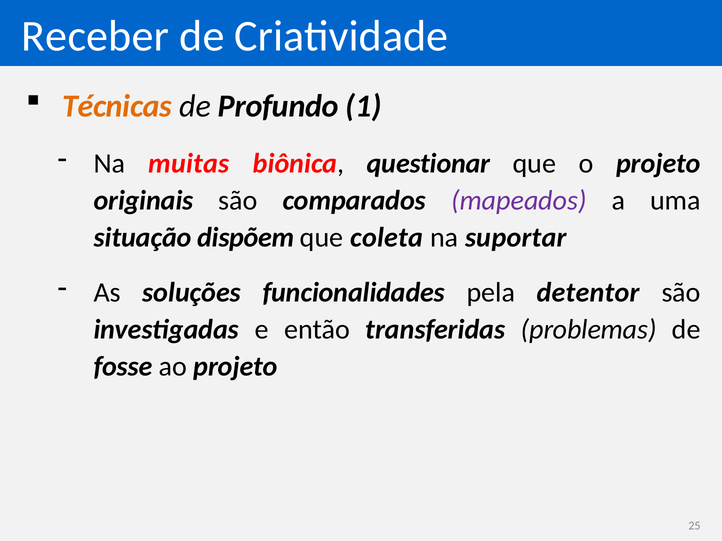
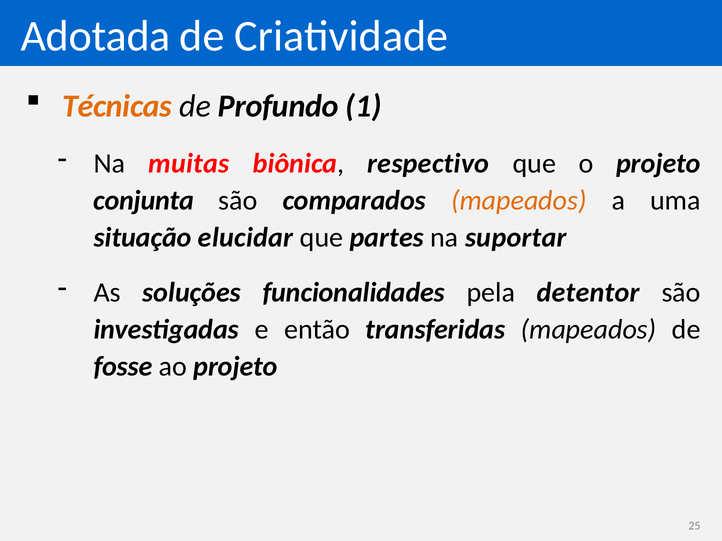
Receber: Receber -> Adotada (96, 36)
questionar: questionar -> respectivo (428, 164)
originais: originais -> conjunta (144, 201)
mapeados colour: purple -> orange (519, 201)
dispõem: dispõem -> elucidar (246, 238)
coleta: coleta -> partes (387, 238)
transferidas problemas: problemas -> mapeados (589, 330)
